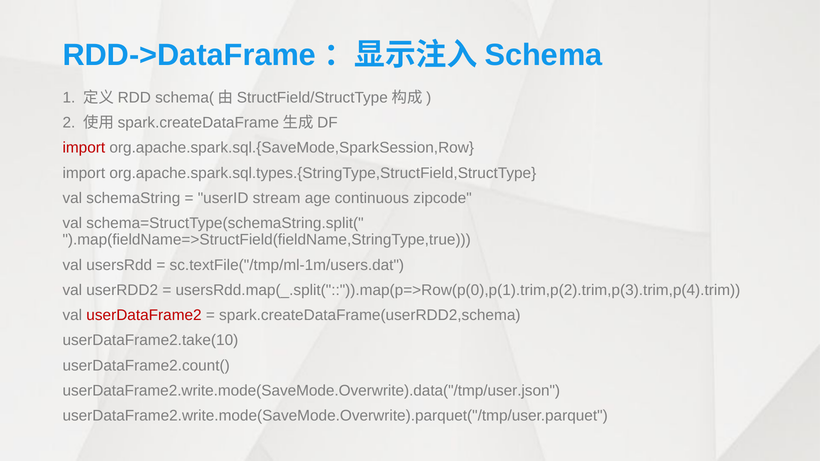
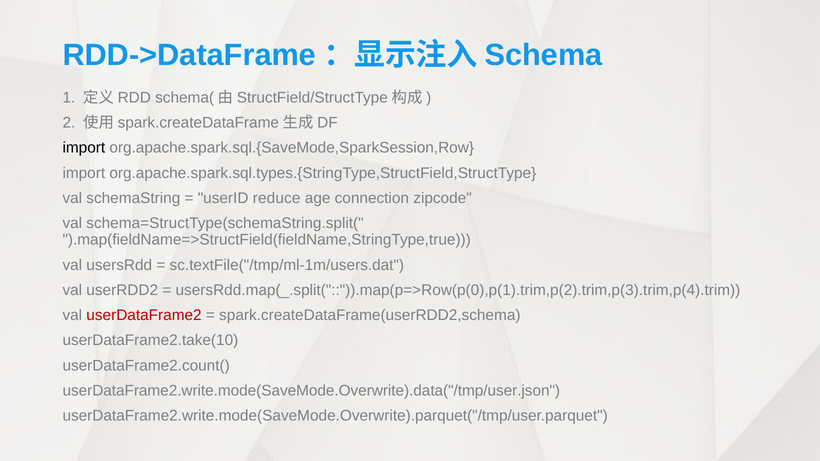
import colour: red -> black (84, 148)
stream: stream -> reduce (277, 198)
continuous: continuous -> connection (372, 198)
